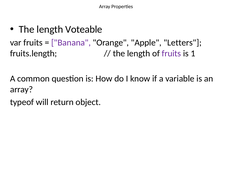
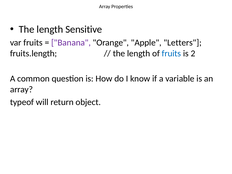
Voteable: Voteable -> Sensitive (84, 29)
fruits colour: purple -> blue (171, 53)
1: 1 -> 2 (193, 53)
